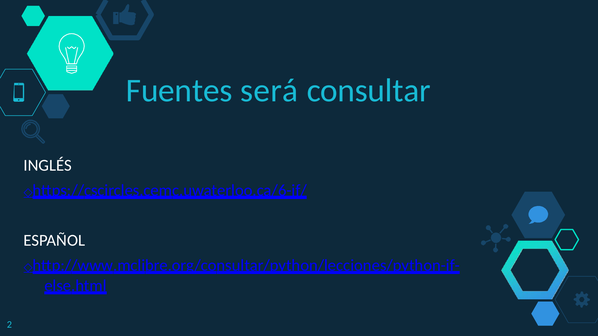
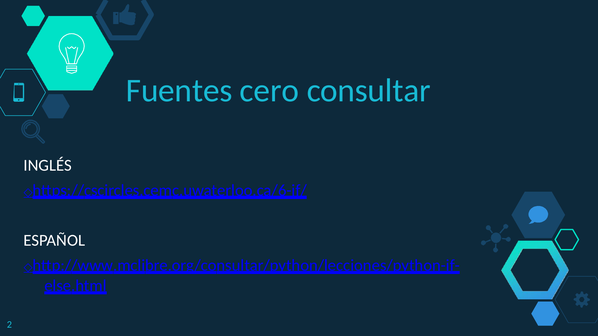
será: será -> cero (269, 91)
